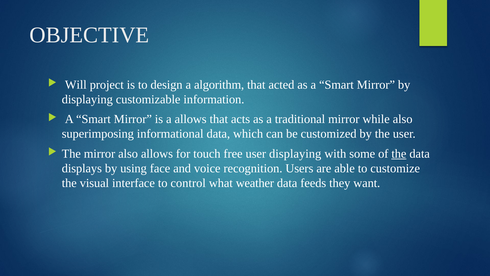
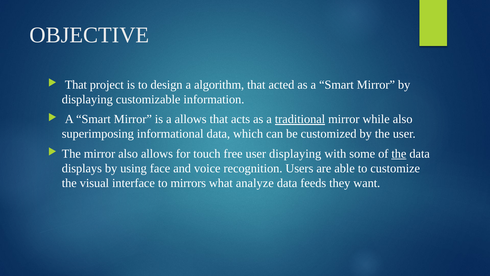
Will: Will -> That (76, 85)
traditional underline: none -> present (300, 119)
control: control -> mirrors (188, 183)
weather: weather -> analyze (255, 183)
